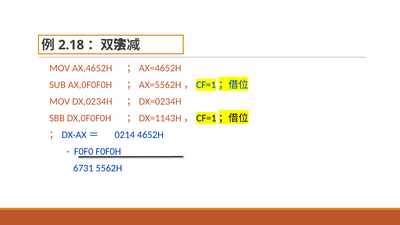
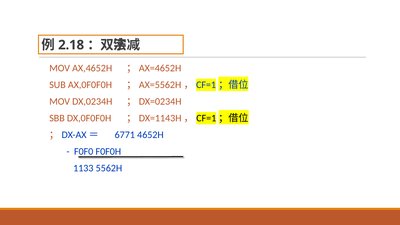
0214: 0214 -> 6771 (125, 135)
6731: 6731 -> 1133 (83, 168)
